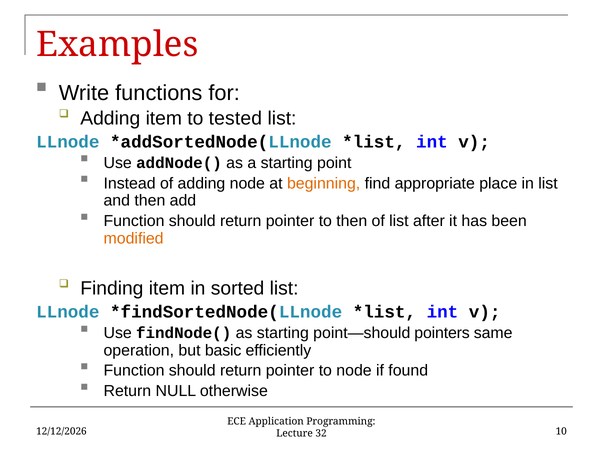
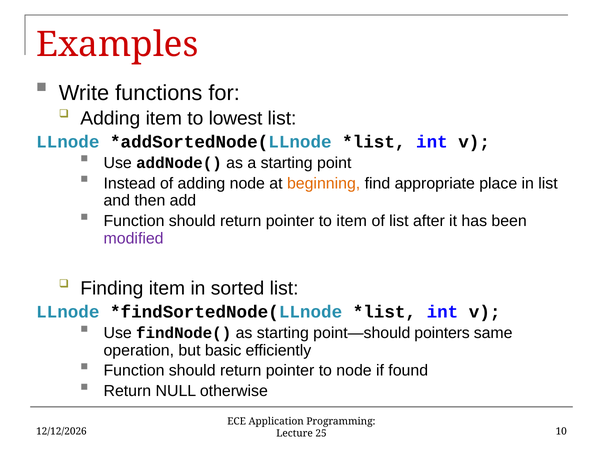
tested: tested -> lowest (236, 119)
to then: then -> item (352, 221)
modified colour: orange -> purple (134, 238)
32: 32 -> 25 (321, 434)
